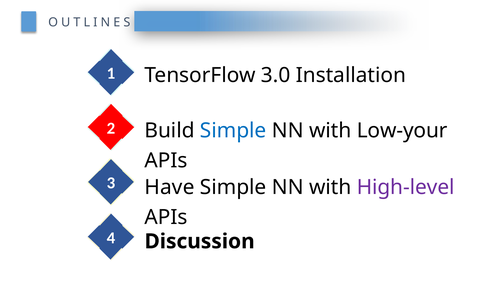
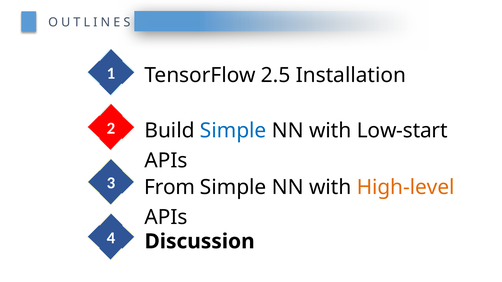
3.0: 3.0 -> 2.5 (276, 75)
Low-your: Low-your -> Low-start (402, 131)
Have: Have -> From (170, 187)
High-level colour: purple -> orange (406, 187)
